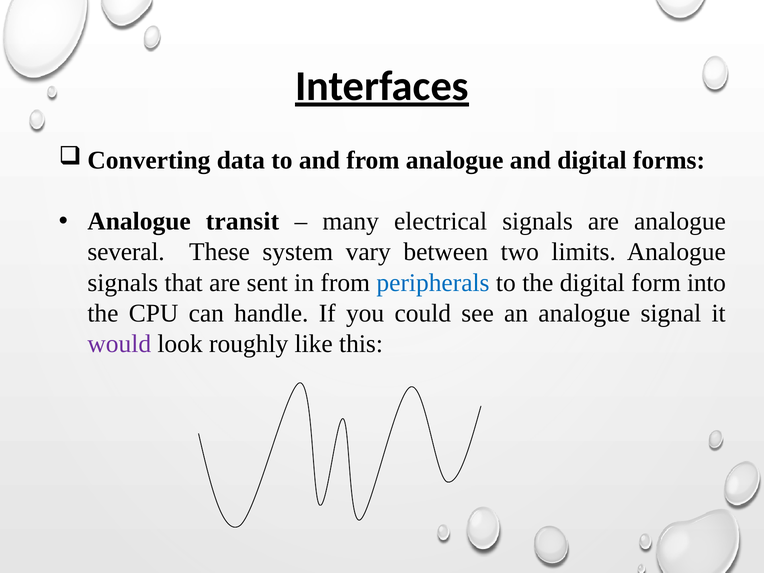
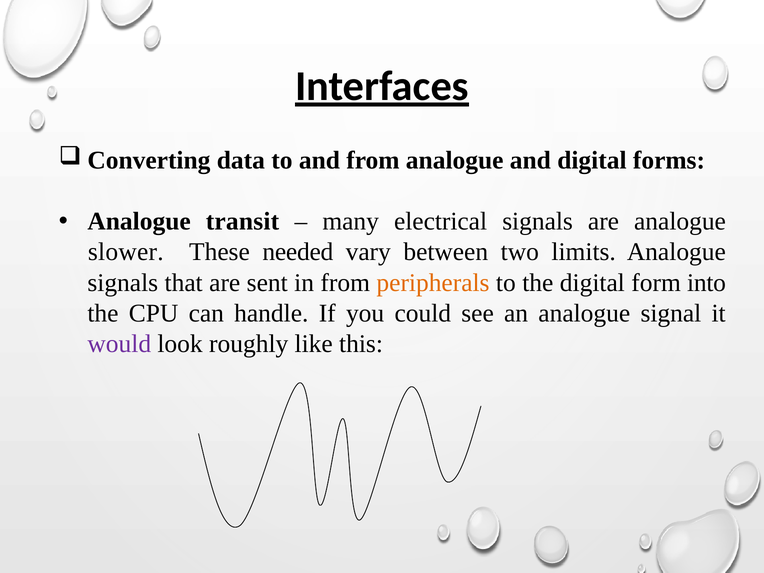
several: several -> slower (126, 252)
system: system -> needed (298, 252)
peripherals colour: blue -> orange (433, 283)
